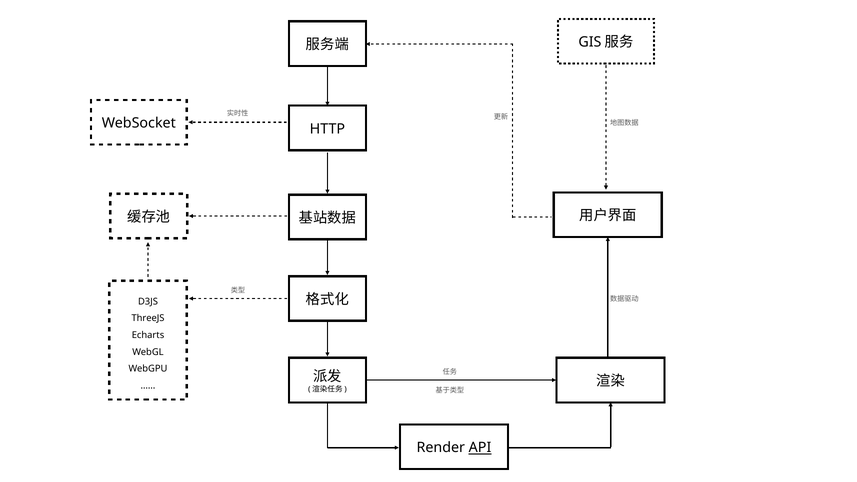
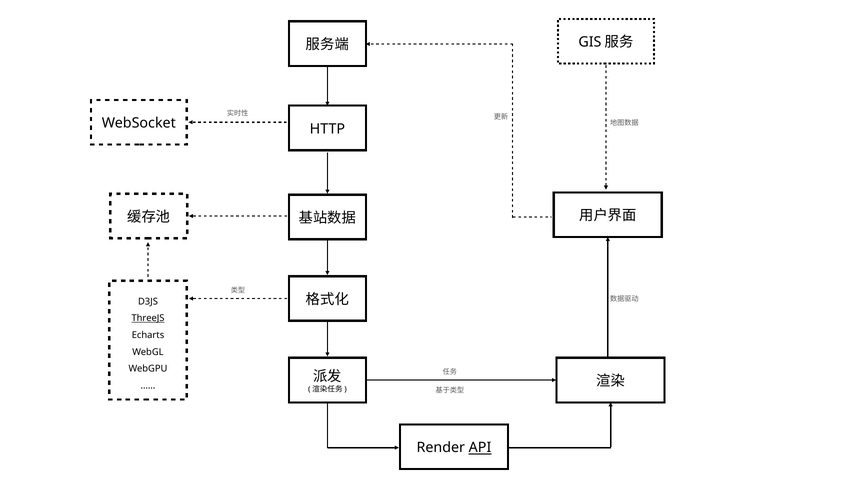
ThreeJS underline: none -> present (148, 318)
